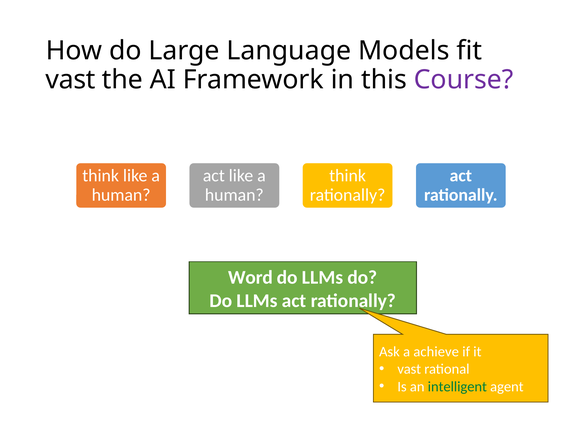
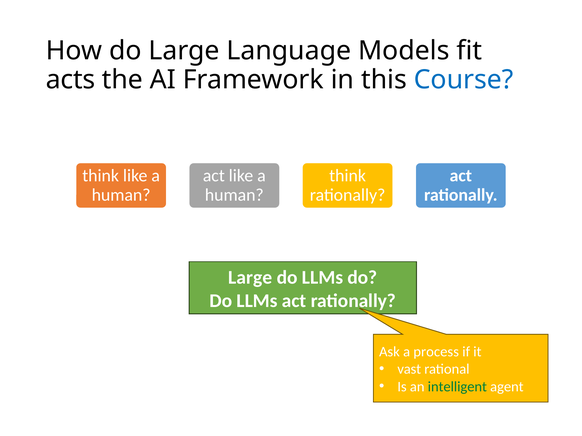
vast: vast -> acts (70, 80)
Course colour: purple -> blue (464, 80)
Word: Word -> Large (250, 278)
achieve: achieve -> process (436, 352)
